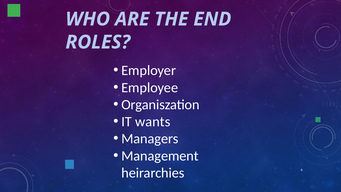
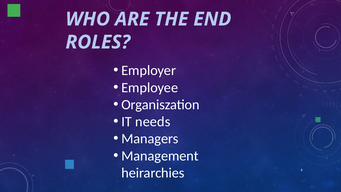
wants: wants -> needs (153, 122)
